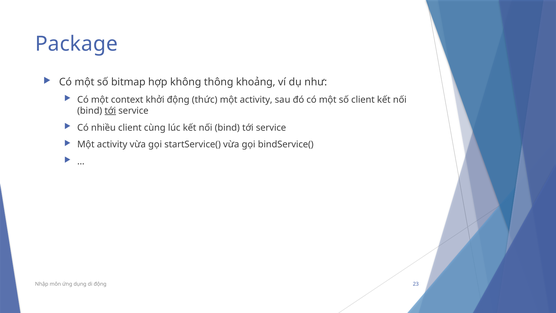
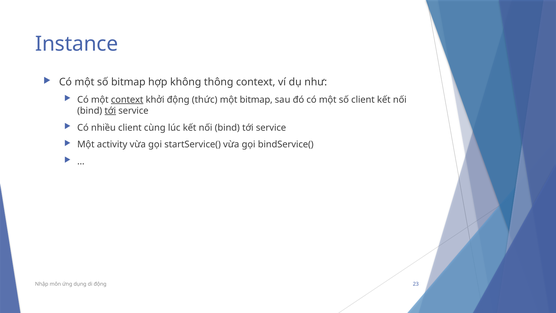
Package: Package -> Instance (77, 44)
thông khoảng: khoảng -> context (256, 82)
context underline: none -> present (127, 100)
activity: activity -> bitmap (256, 100)
